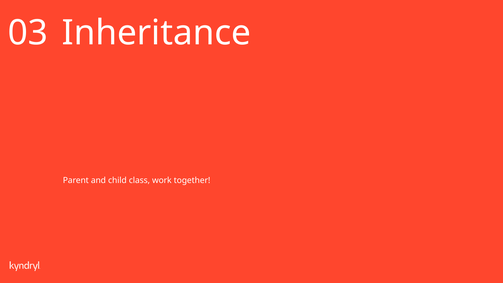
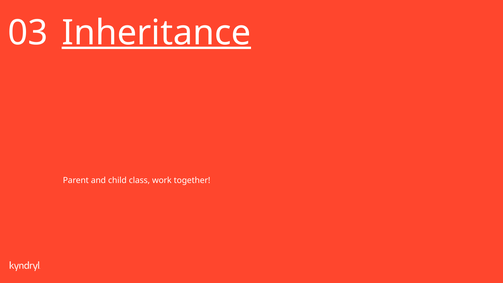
Inheritance underline: none -> present (156, 33)
